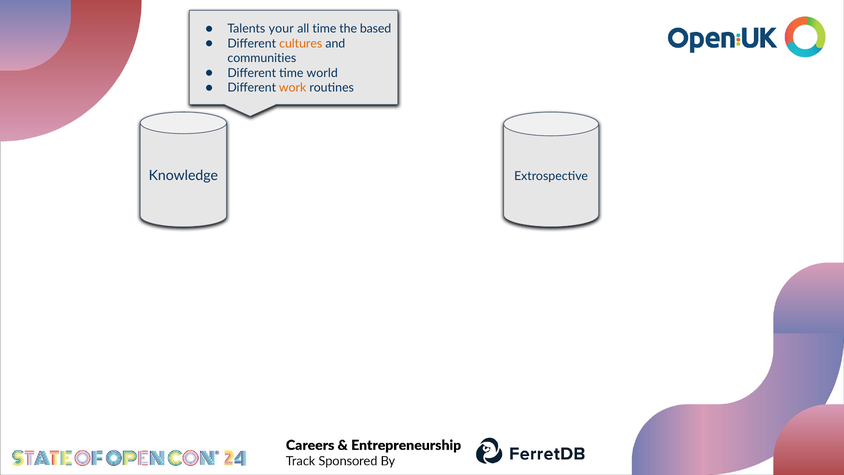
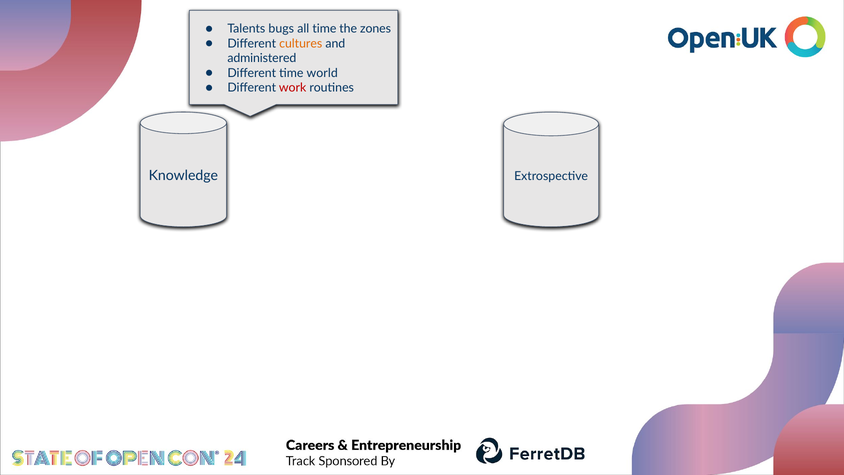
your: your -> bugs (281, 29)
based: based -> zones (376, 29)
communities: communities -> administered (262, 58)
work colour: orange -> red (293, 88)
